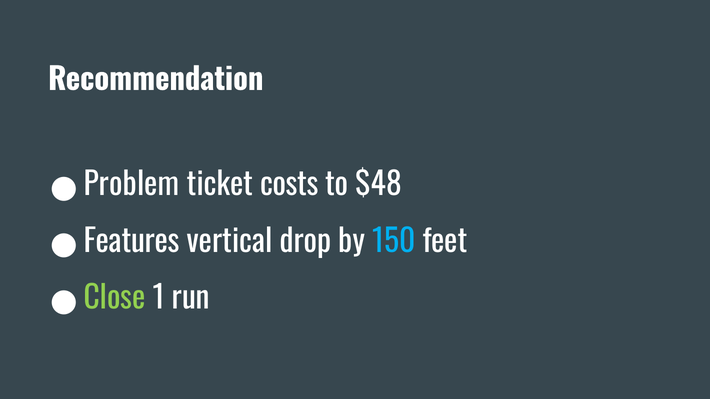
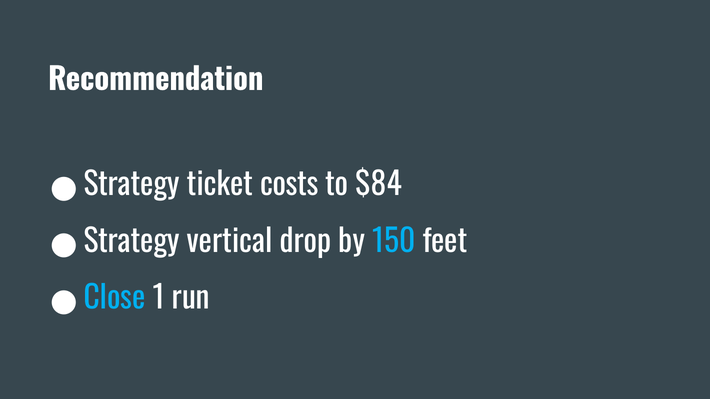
Problem: Problem -> Strategy (132, 185)
$48: $48 -> $84 (379, 185)
Features: Features -> Strategy (132, 242)
Close colour: light green -> light blue (115, 299)
